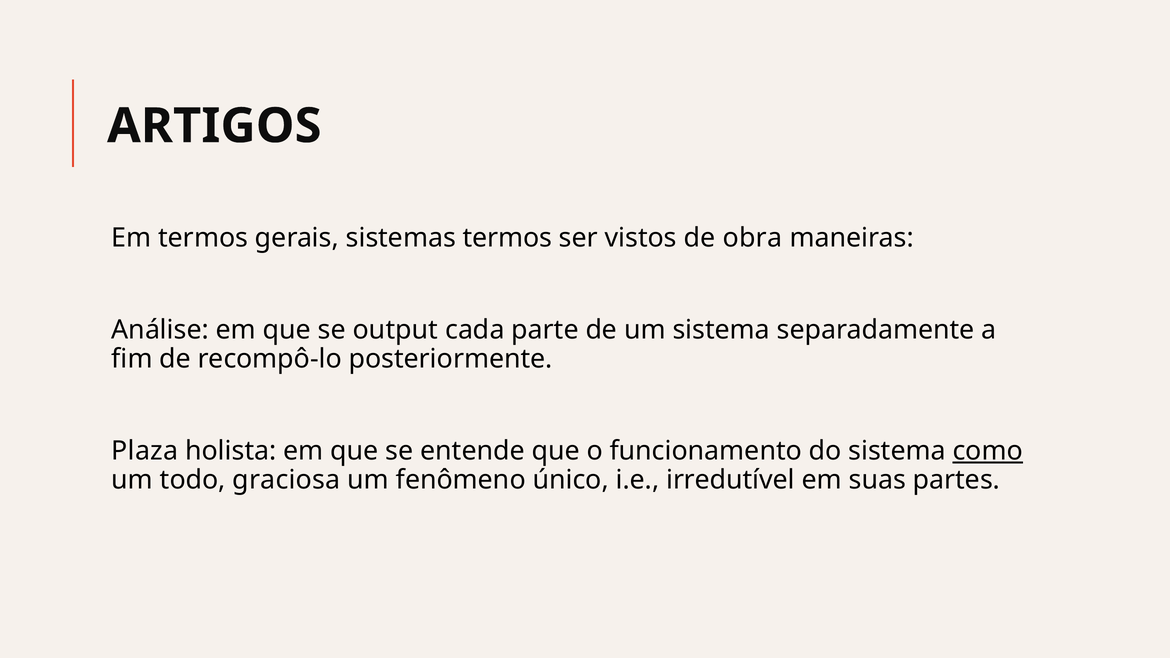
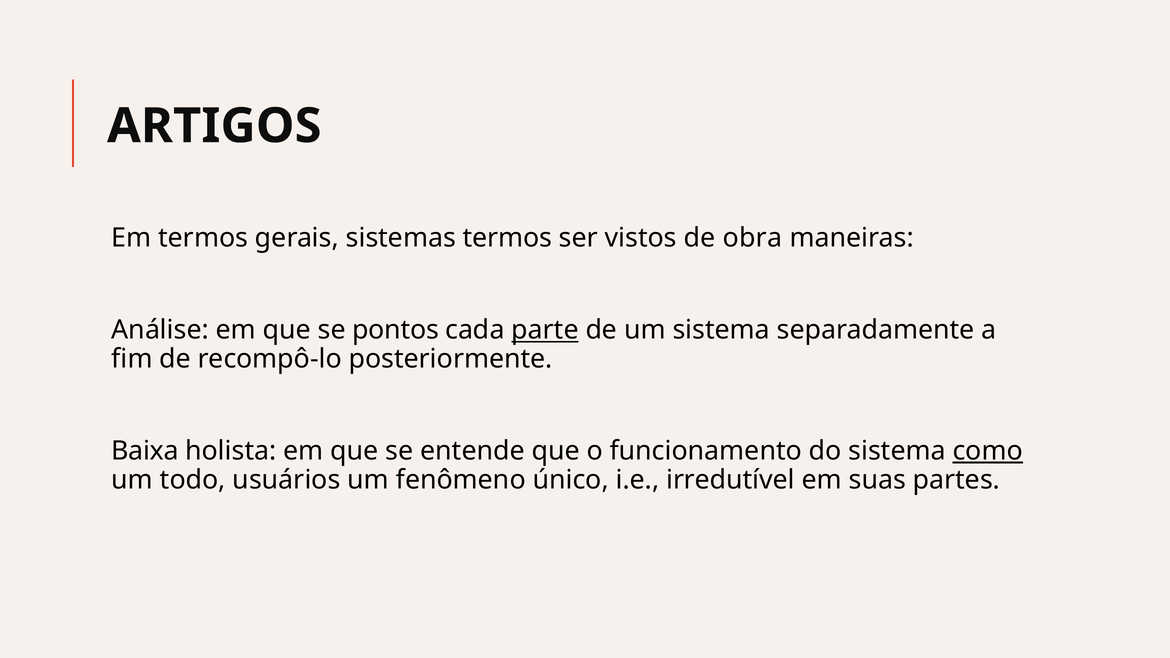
output: output -> pontos (396, 330)
parte underline: none -> present (545, 330)
Plaza: Plaza -> Baixa (145, 451)
graciosa: graciosa -> usuários (286, 480)
